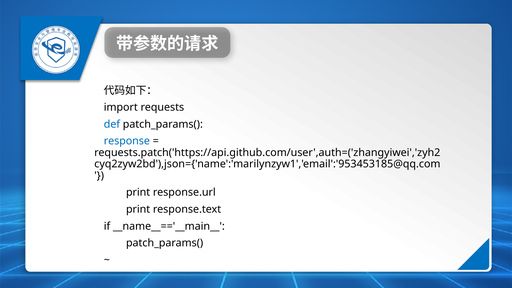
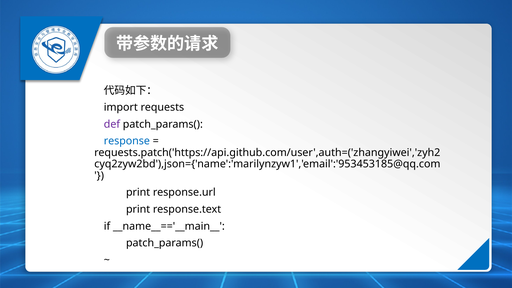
def colour: blue -> purple (112, 124)
